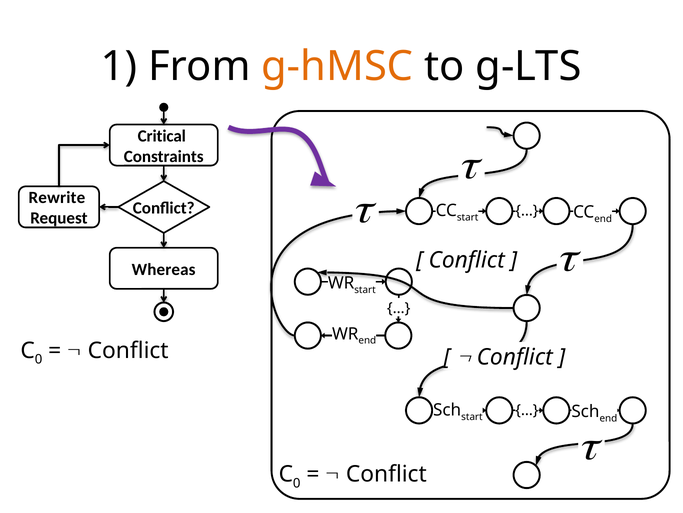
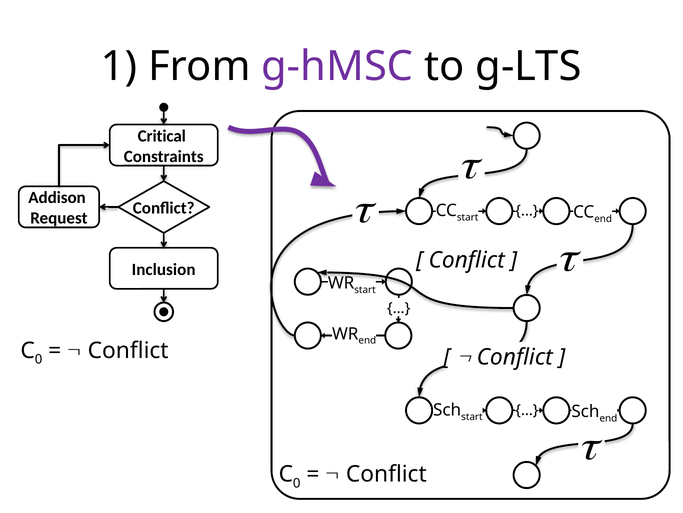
g-hMSC colour: orange -> purple (337, 66)
Rewrite: Rewrite -> Addison (57, 198)
Whereas: Whereas -> Inclusion (164, 269)
